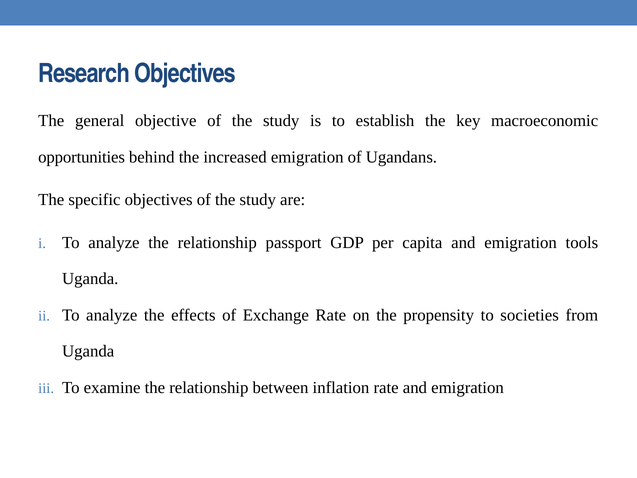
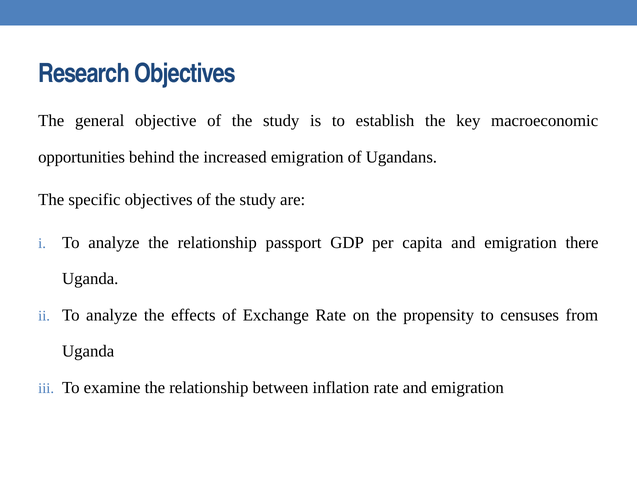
tools: tools -> there (582, 242)
societies: societies -> censuses (530, 315)
